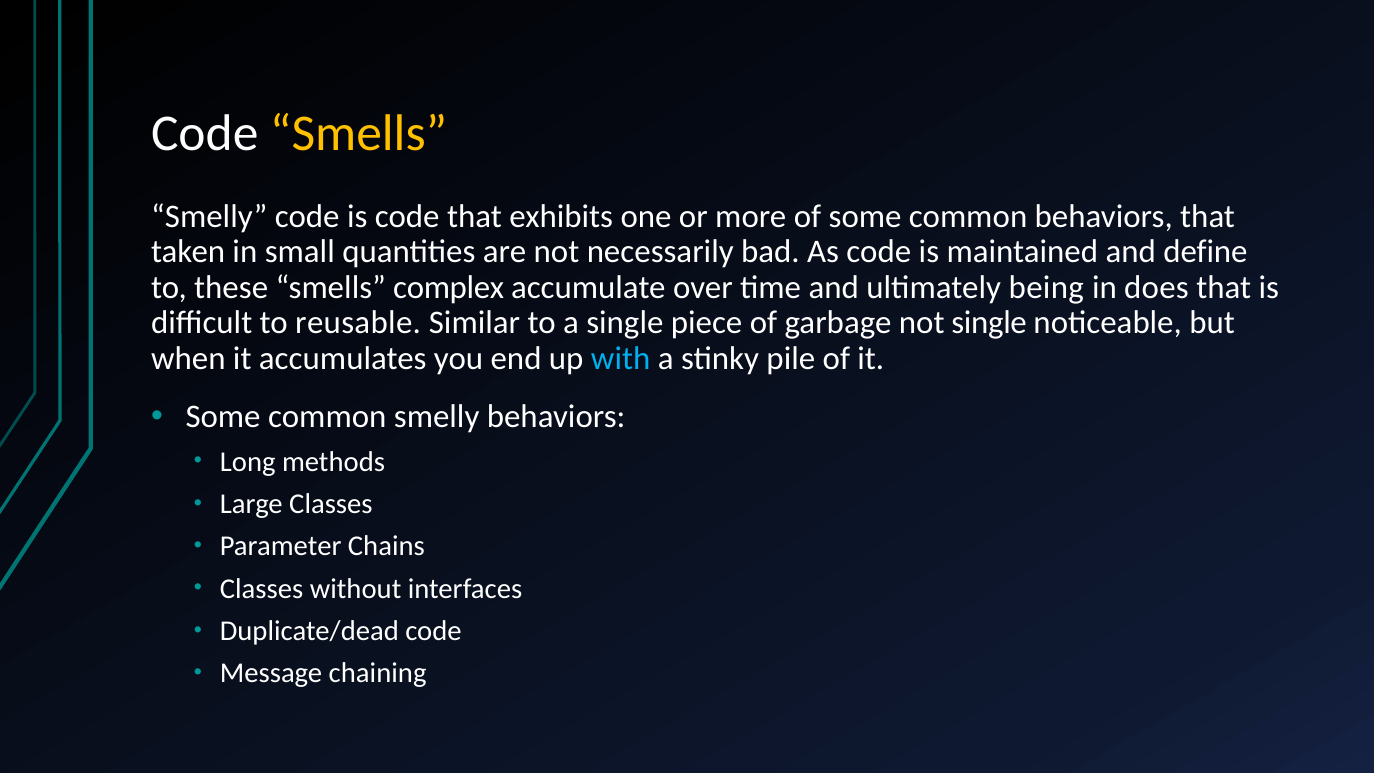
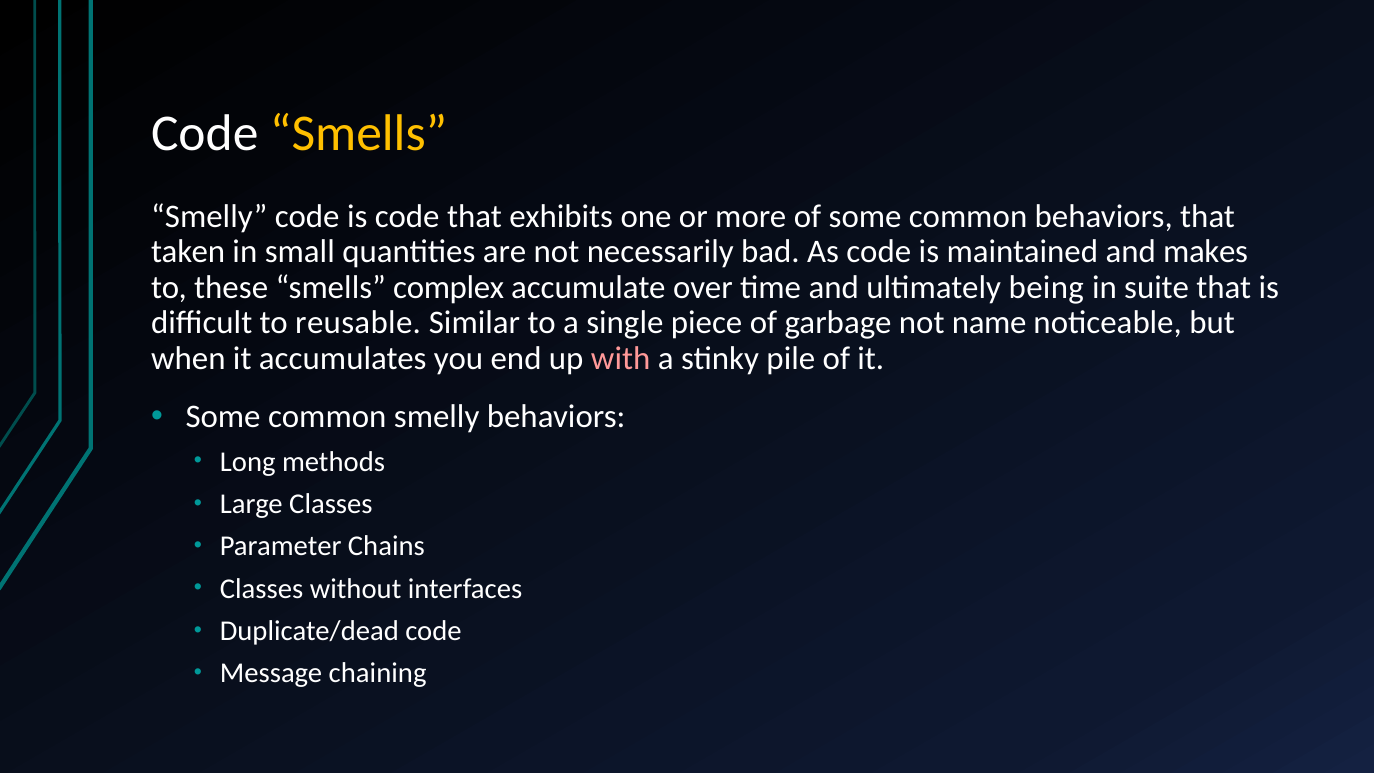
define: define -> makes (1206, 252)
does: does -> suite (1157, 287)
not single: single -> name (989, 323)
with colour: light blue -> pink (621, 358)
